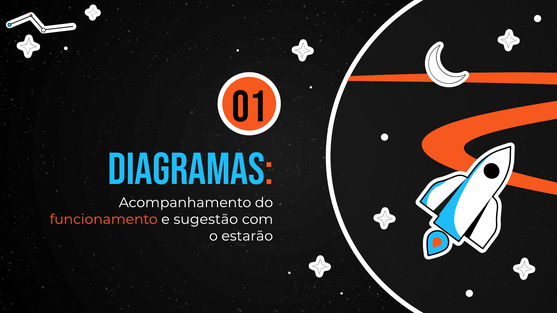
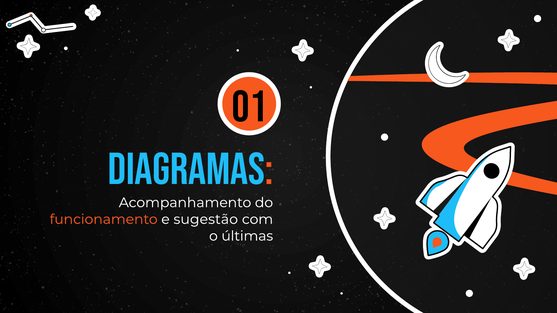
estarão: estarão -> últimas (247, 236)
